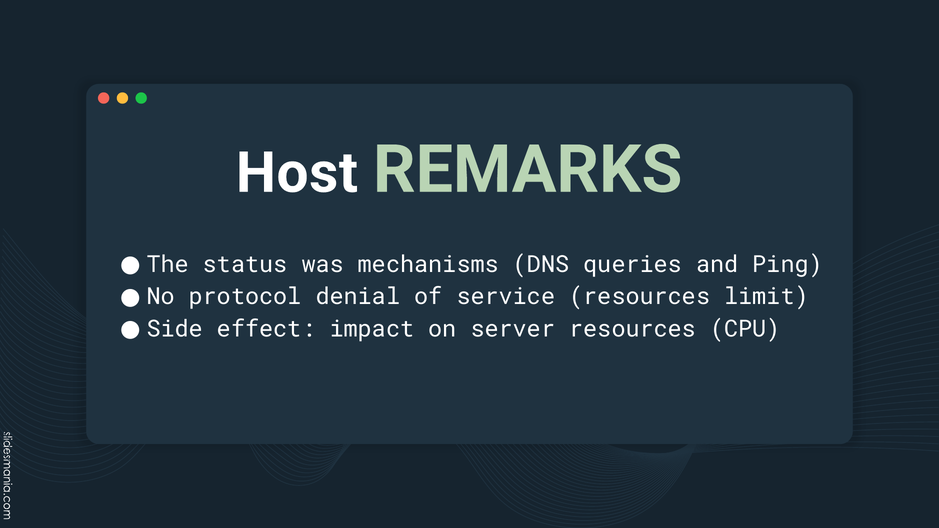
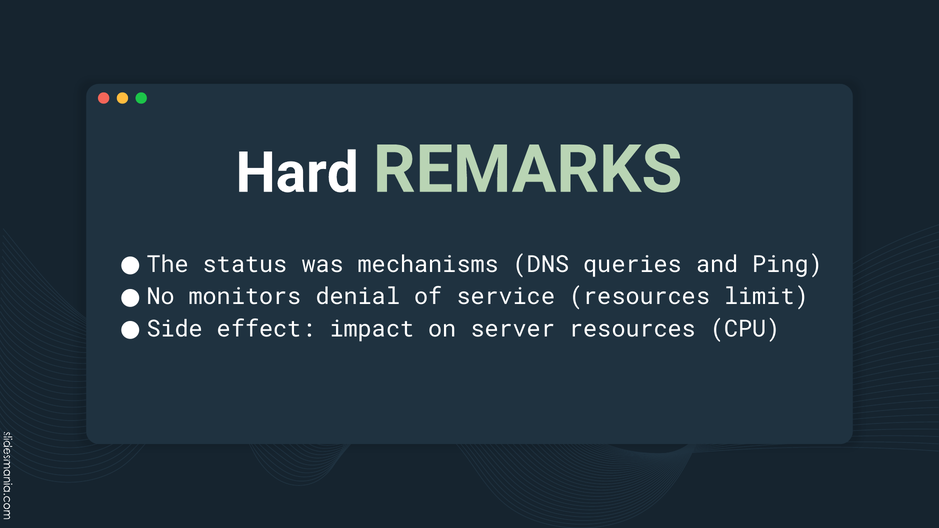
Host: Host -> Hard (297, 173)
protocol: protocol -> monitors (245, 297)
